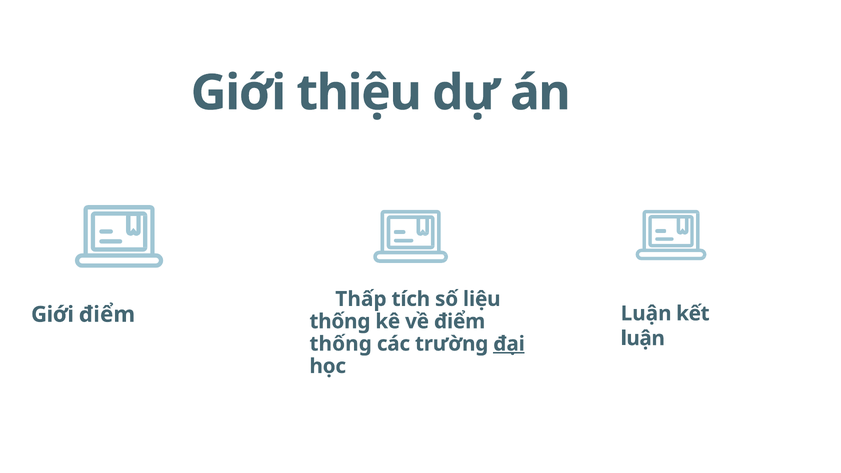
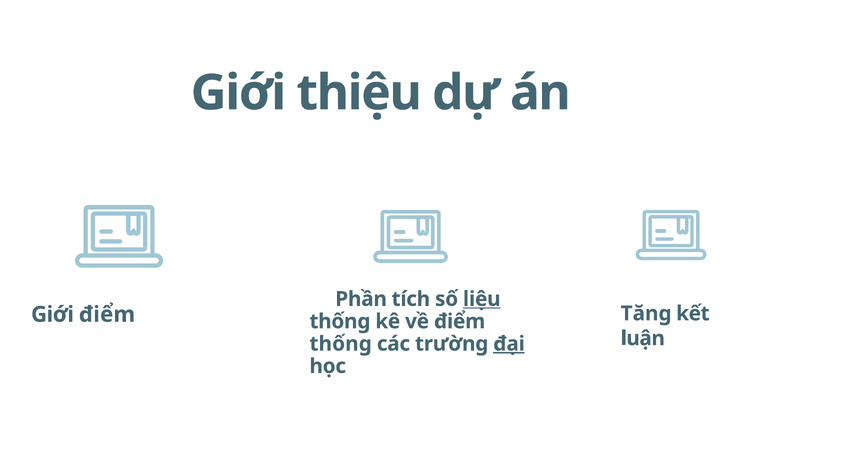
Thấp: Thấp -> Phần (361, 299)
liệu underline: none -> present (482, 299)
Luận: Luận -> Tăng (646, 314)
